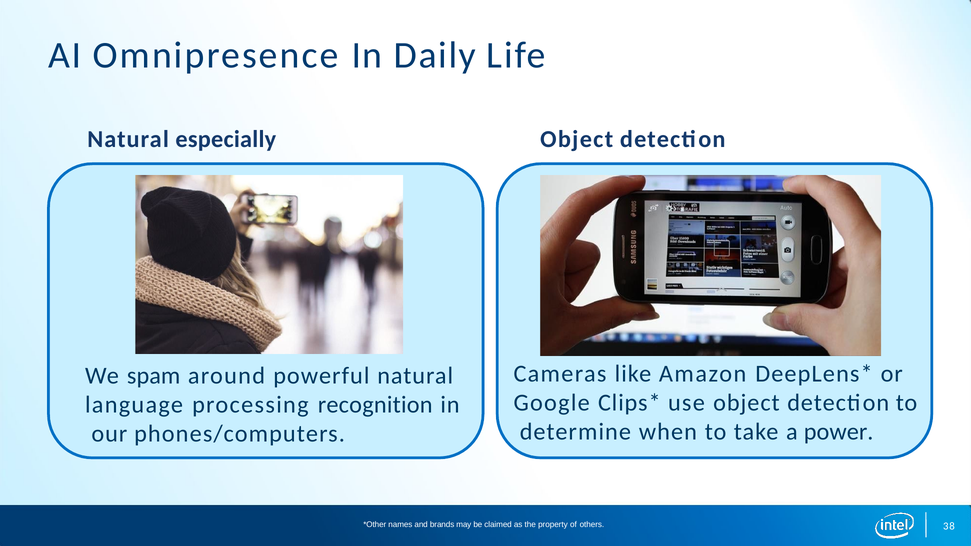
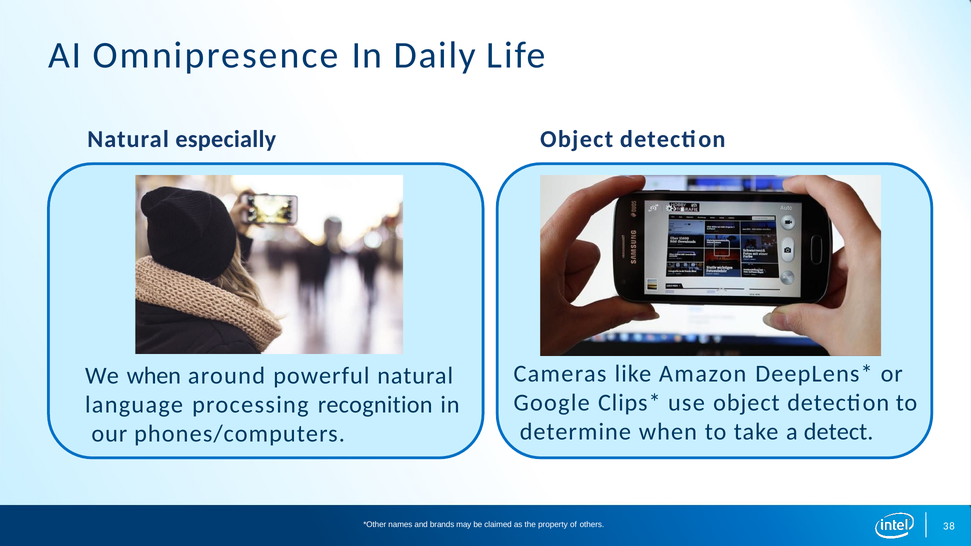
We spam: spam -> when (154, 376)
power: power -> detect (839, 432)
